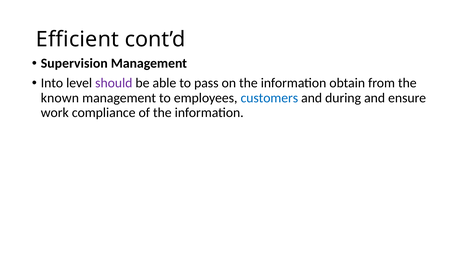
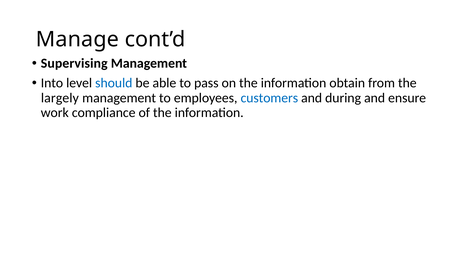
Efficient: Efficient -> Manage (77, 39)
Supervision: Supervision -> Supervising (74, 64)
should colour: purple -> blue (114, 83)
known: known -> largely (60, 98)
